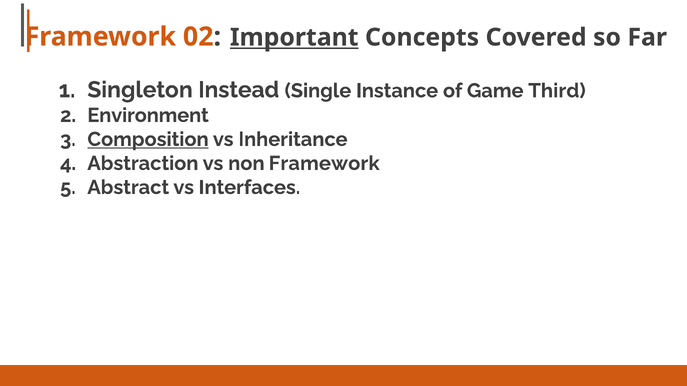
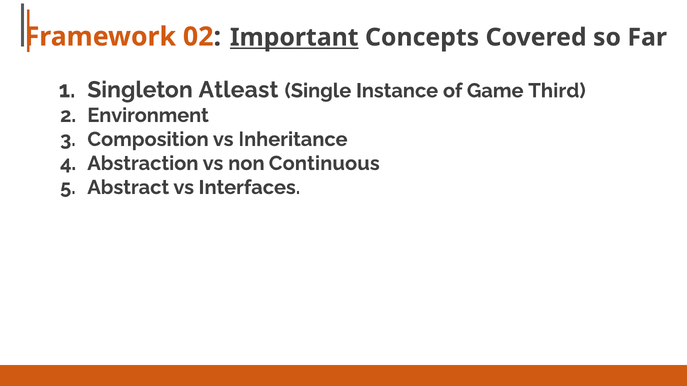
Instead: Instead -> Atleast (238, 90)
Composition underline: present -> none (148, 139)
non Framework: Framework -> Continuous (324, 164)
